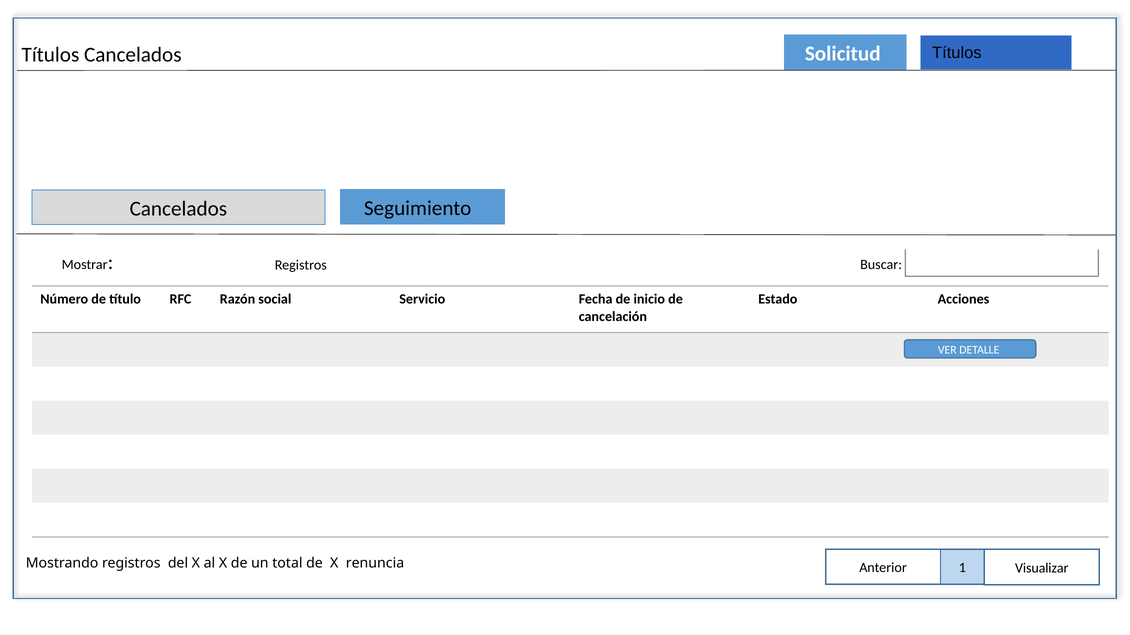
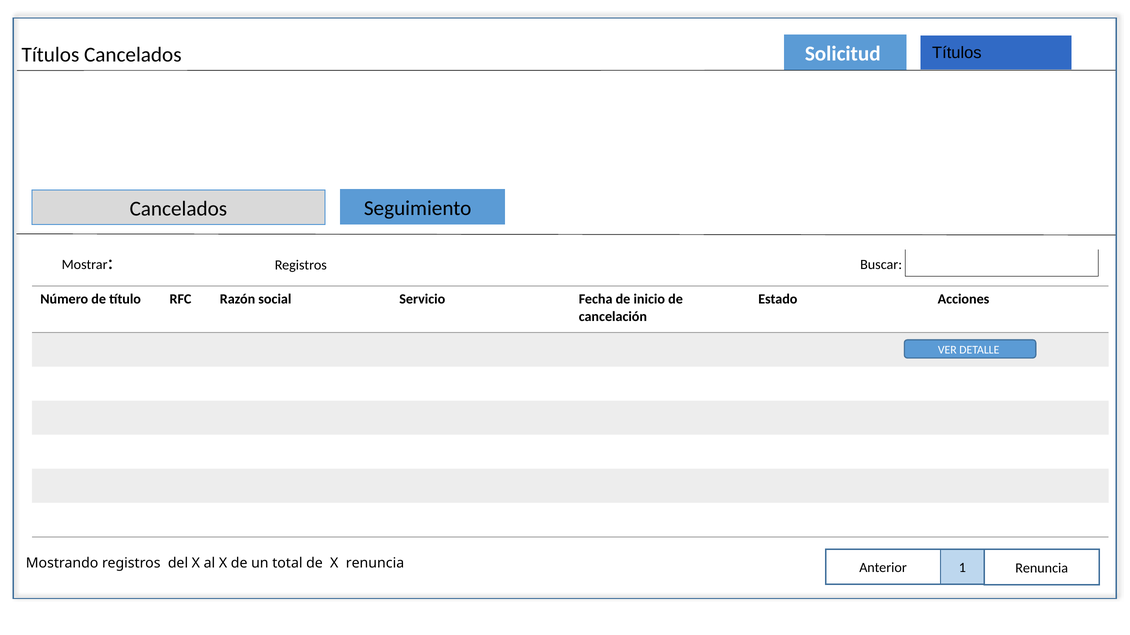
Visualizar: Visualizar -> Renuncia (1042, 569)
